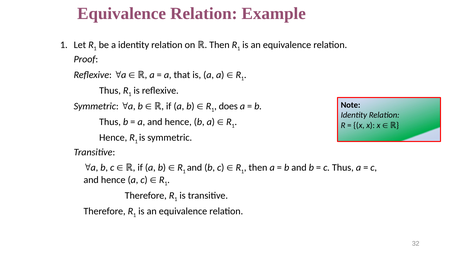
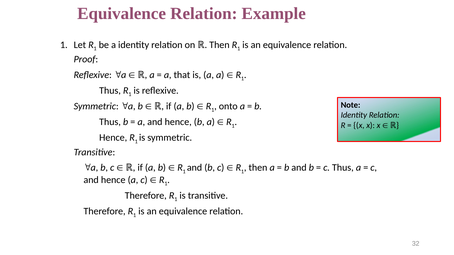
does: does -> onto (228, 106)
